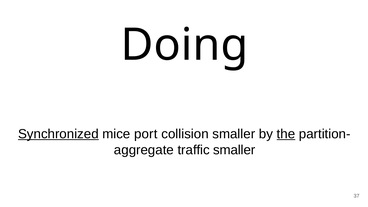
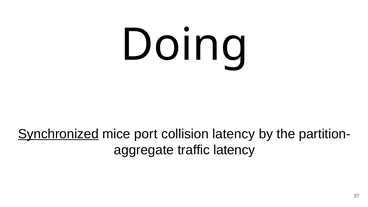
collision smaller: smaller -> latency (234, 134)
the underline: present -> none (286, 134)
traffic smaller: smaller -> latency (234, 150)
